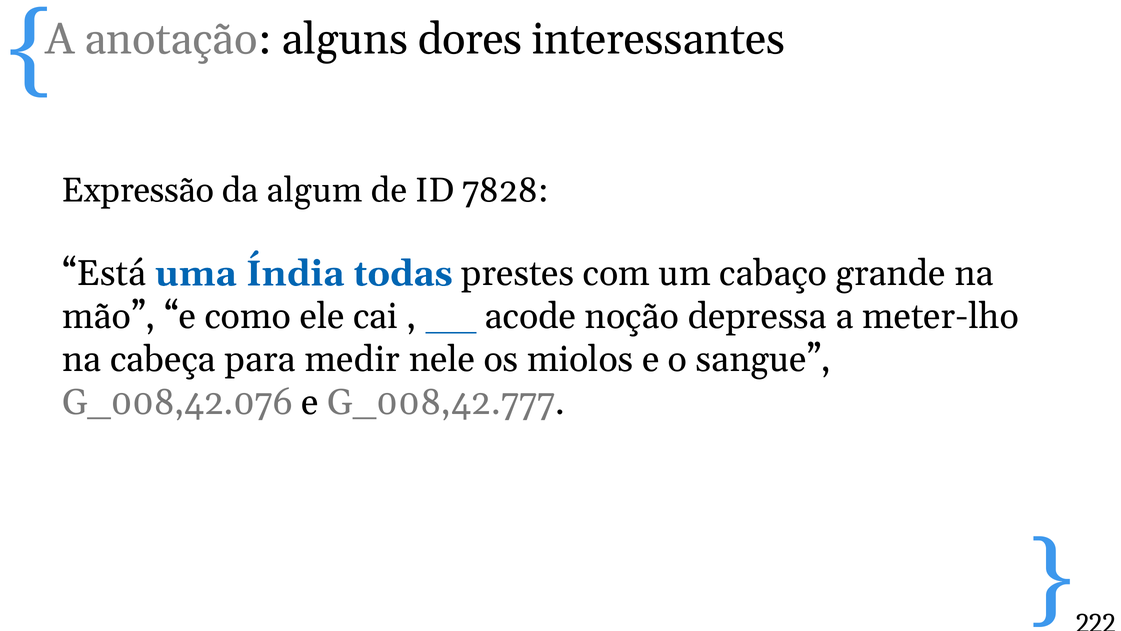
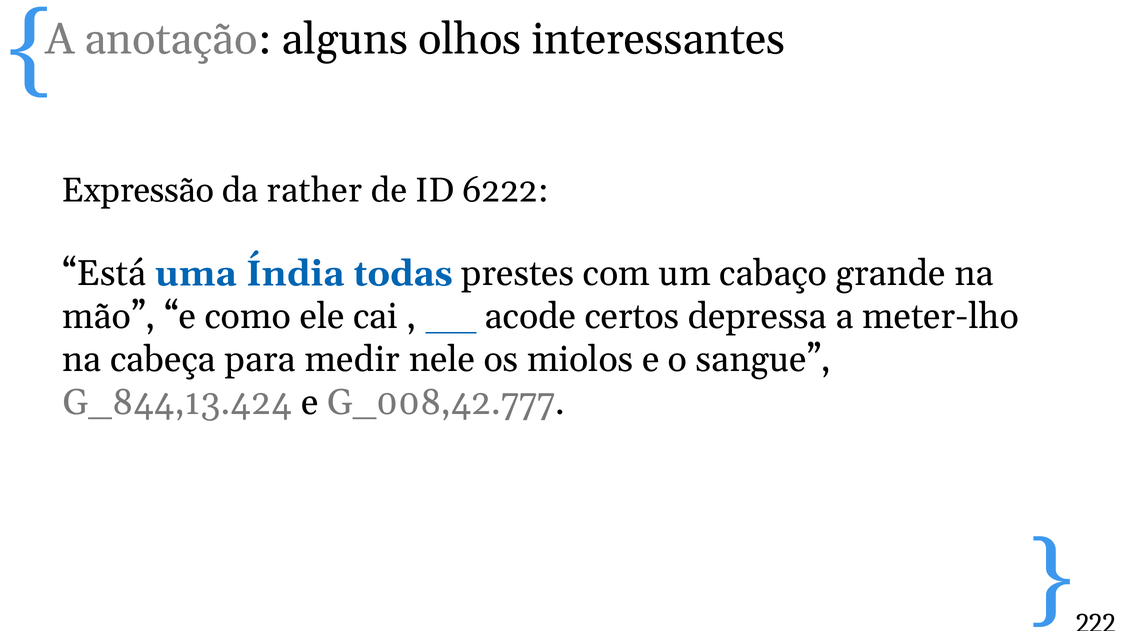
dores: dores -> olhos (470, 40)
algum: algum -> rather (315, 190)
7828: 7828 -> 6222 (505, 190)
noção: noção -> certos (632, 316)
G_008,42.076: G_008,42.076 -> G_844,13.424 (177, 402)
